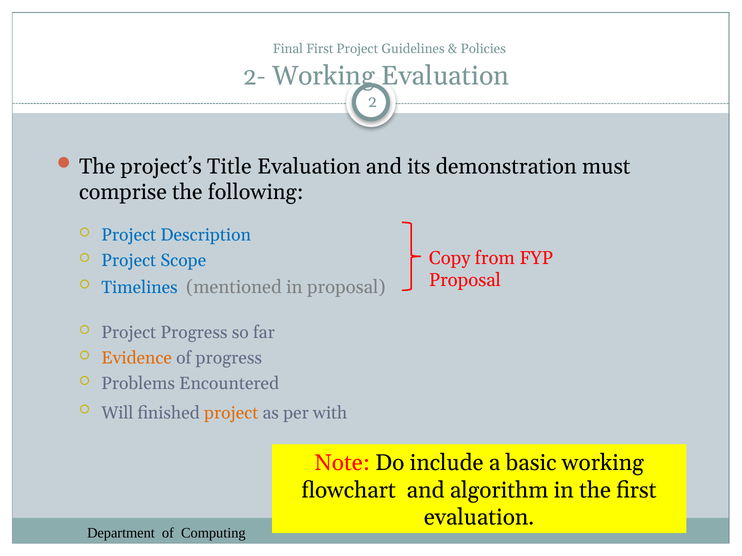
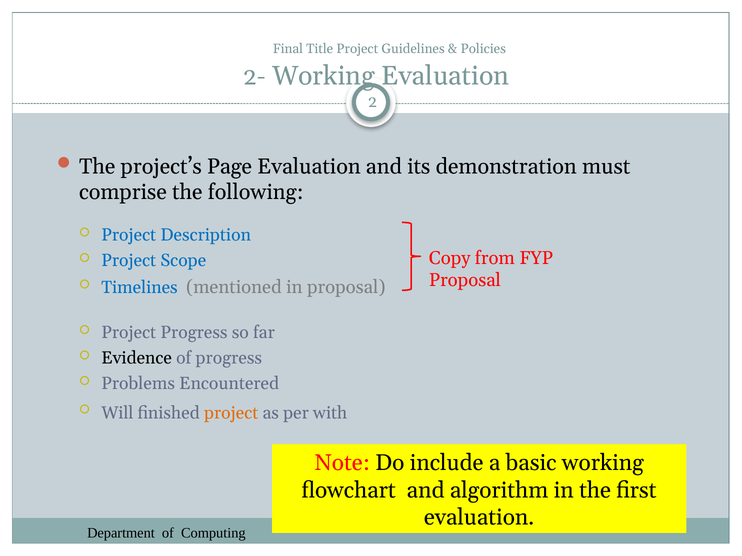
Final First: First -> Title (320, 49)
Title: Title -> Page (229, 167)
Evidence colour: orange -> black (137, 358)
